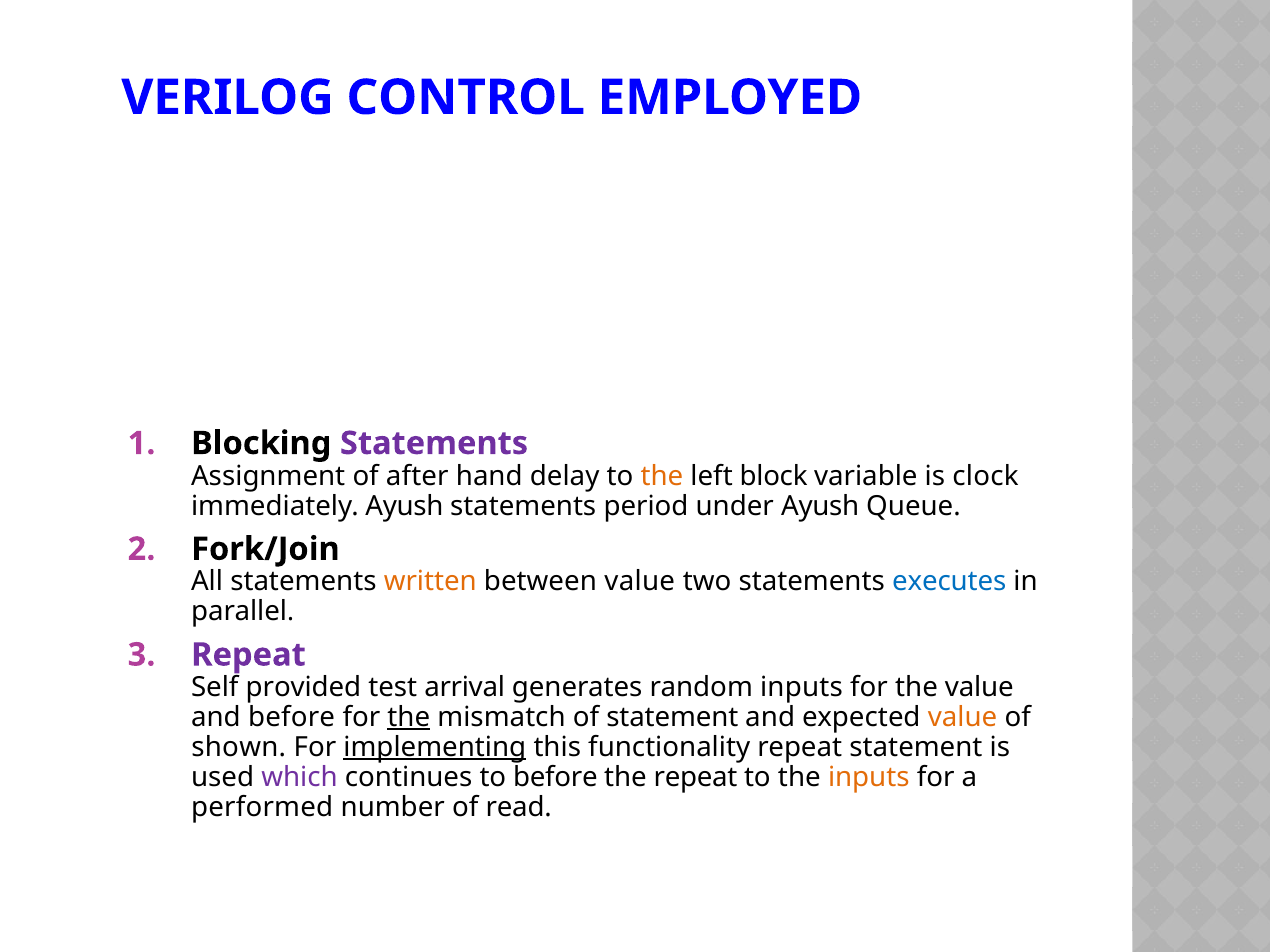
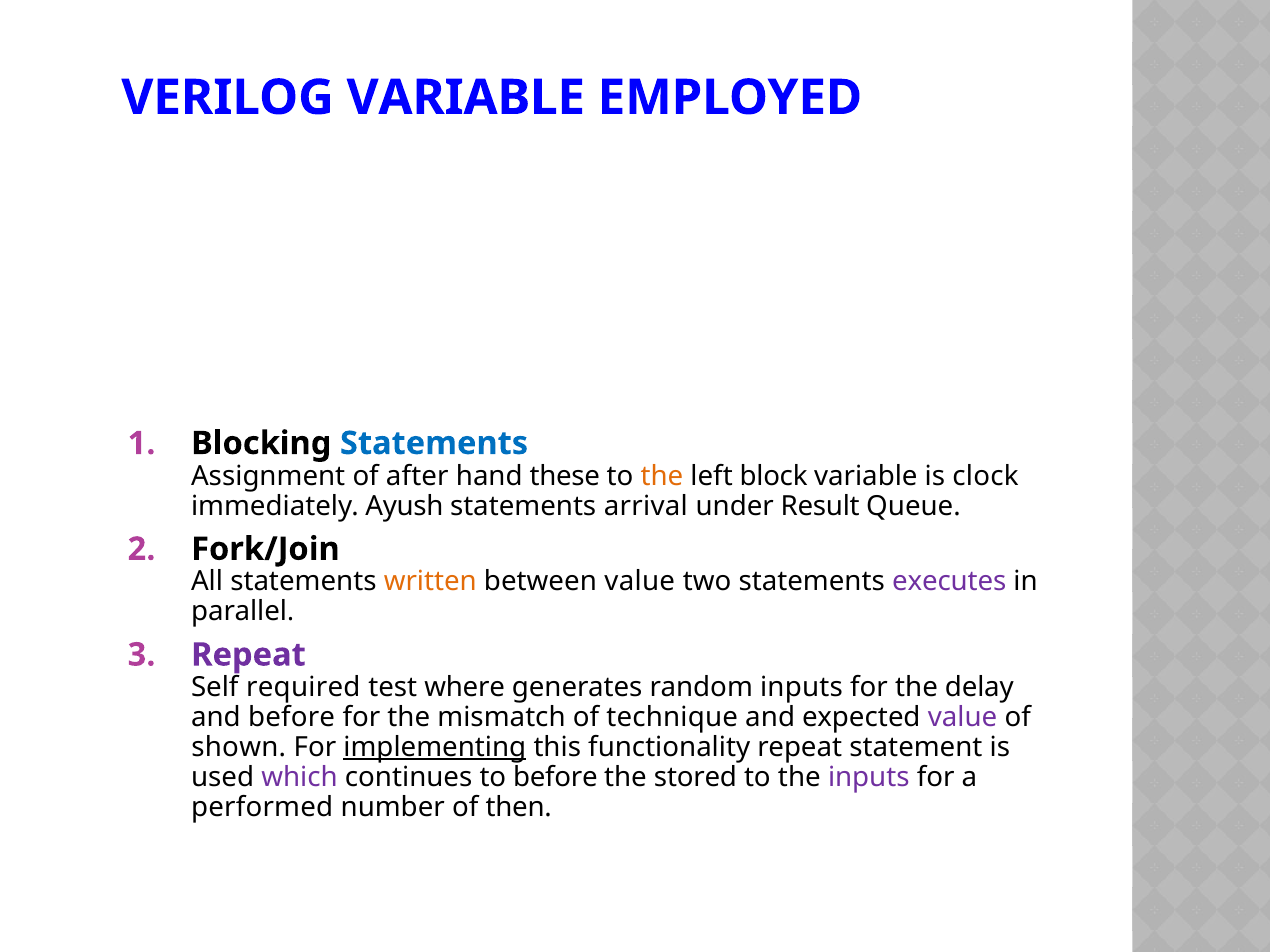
VERILOG CONTROL: CONTROL -> VARIABLE (466, 98)
Statements colour: purple -> blue (434, 444)
delay: delay -> these (565, 476)
period: period -> arrival (646, 506)
under Ayush: Ayush -> Result (820, 506)
executes colour: blue -> purple (949, 582)
provided: provided -> required (303, 688)
arrival: arrival -> where (465, 688)
the value: value -> delay (979, 688)
the underline: present -> none (409, 718)
of statement: statement -> technique (672, 718)
value colour: orange -> purple (963, 718)
the repeat: repeat -> stored (696, 778)
inputs colour: orange -> purple (869, 778)
read: read -> then (519, 808)
